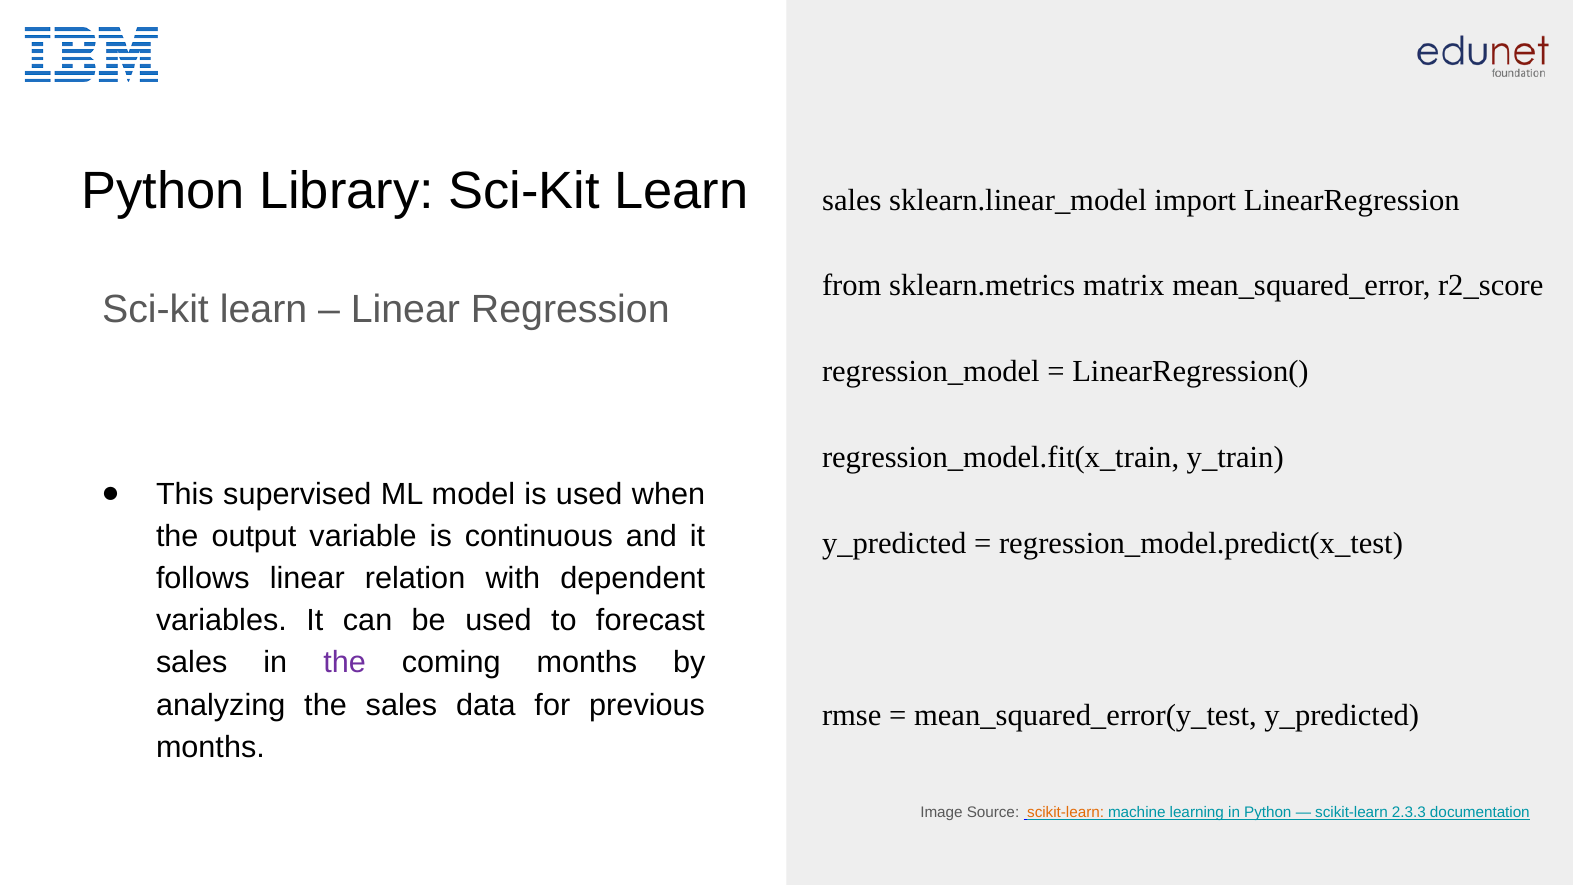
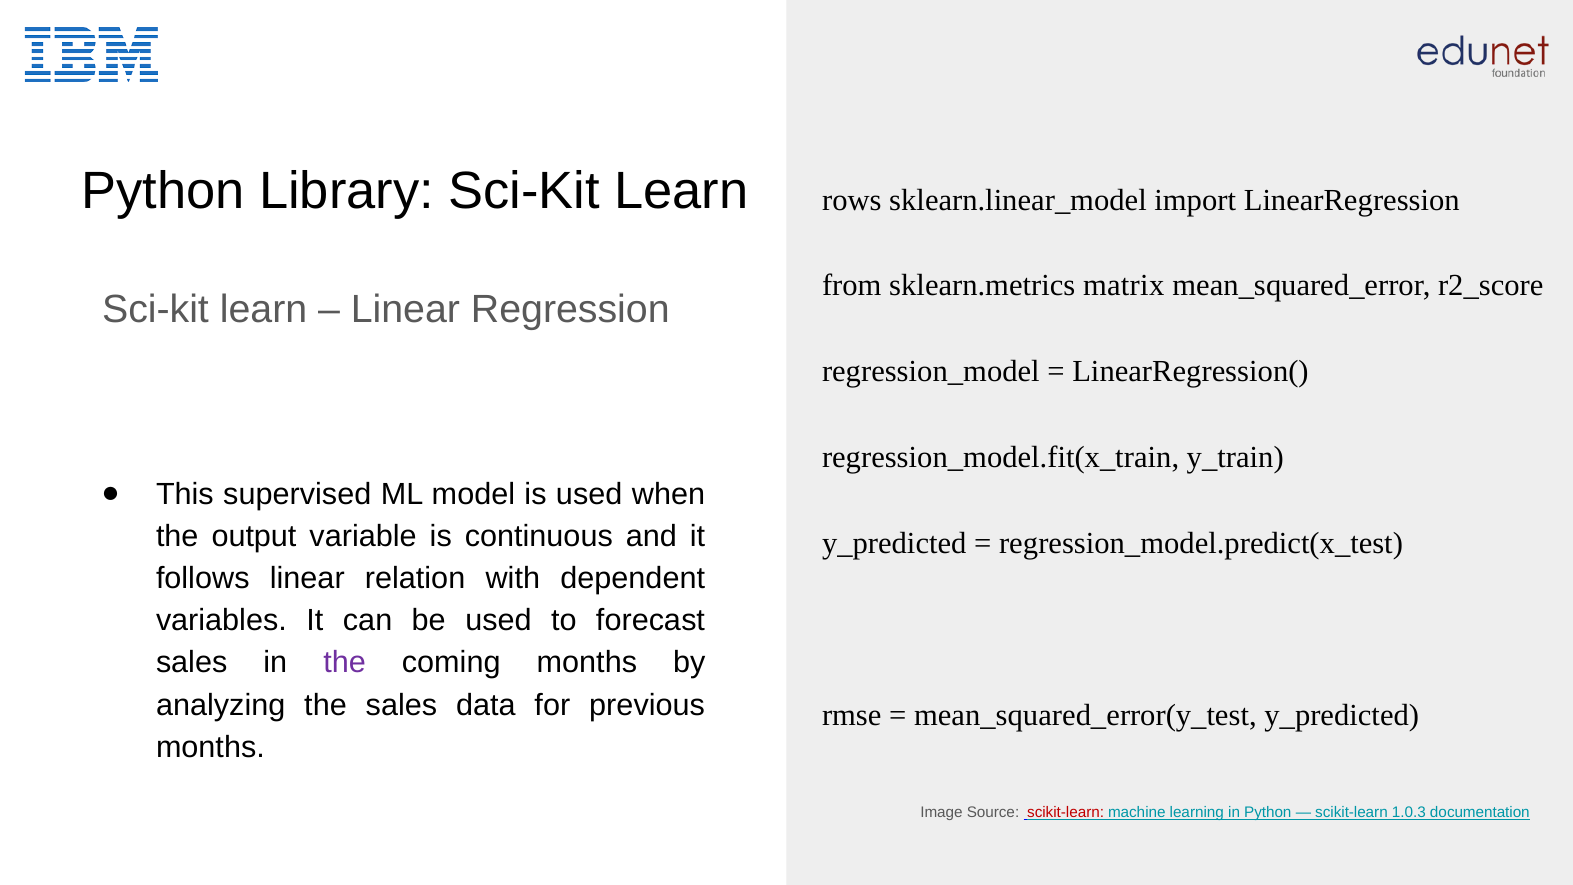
sales: sales -> rows (852, 200)
scikit-learn colour: orange -> red (1066, 813)
2.3.3: 2.3.3 -> 1.0.3 (1409, 813)
